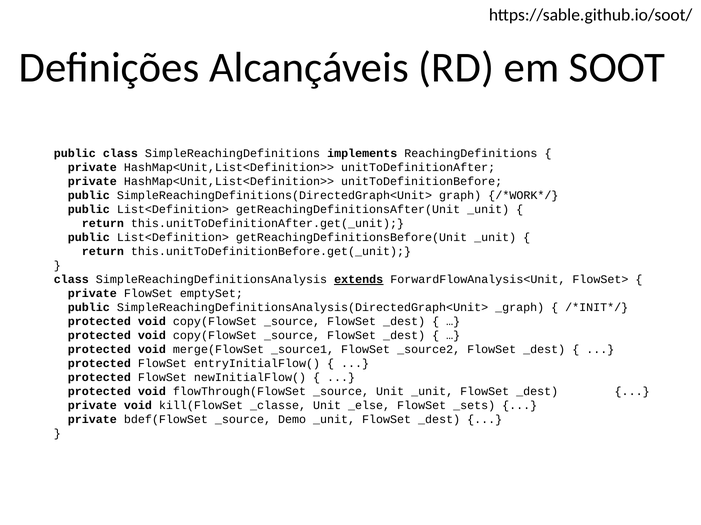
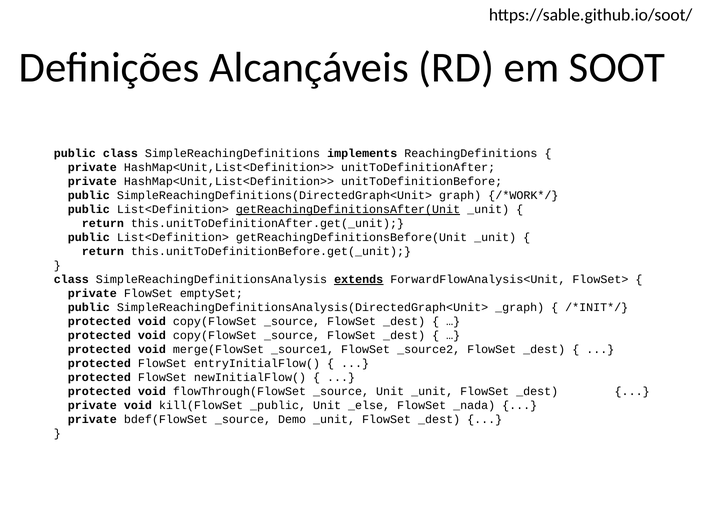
getReachingDefinitionsAfter(Unit underline: none -> present (348, 210)
_classe: _classe -> _public (278, 406)
_sets: _sets -> _nada (474, 406)
